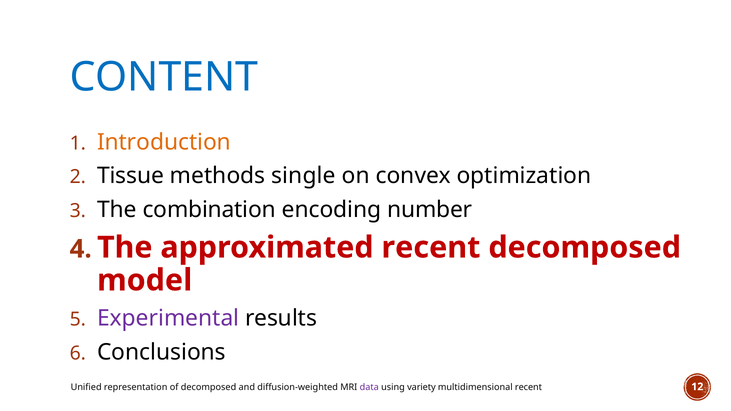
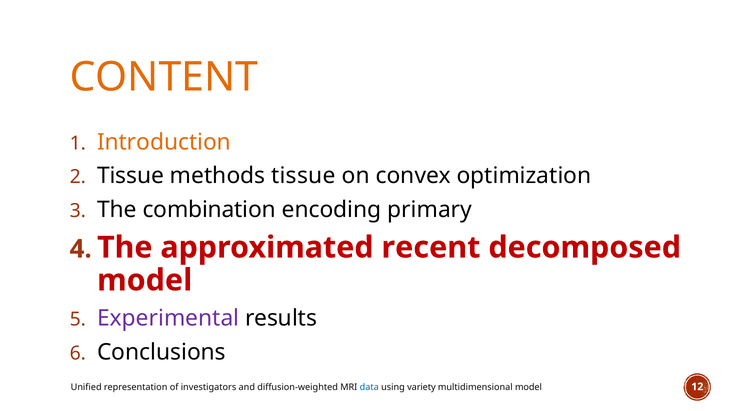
CONTENT colour: blue -> orange (164, 77)
methods single: single -> tissue (303, 176)
number: number -> primary (430, 210)
of decomposed: decomposed -> investigators (209, 388)
data colour: purple -> blue (369, 388)
multidimensional recent: recent -> model (528, 388)
